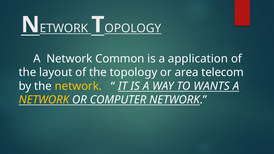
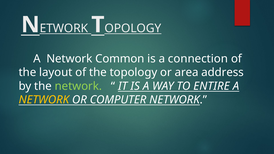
application: application -> connection (198, 59)
telecom: telecom -> address (223, 72)
network colour: yellow -> light green (78, 86)
WANTS: WANTS -> ENTIRE (211, 86)
